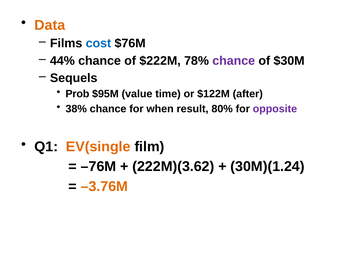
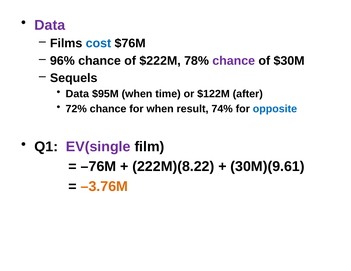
Data colour: orange -> purple (50, 25)
44%: 44% -> 96% (62, 61)
Prob: Prob -> Data (77, 94)
$95M value: value -> when (137, 94)
38%: 38% -> 72% (76, 109)
80%: 80% -> 74% (222, 109)
opposite colour: purple -> blue (275, 109)
EV(single colour: orange -> purple (98, 147)
222M)(3.62: 222M)(3.62 -> 222M)(8.22 (173, 167)
30M)(1.24: 30M)(1.24 -> 30M)(9.61 (268, 167)
